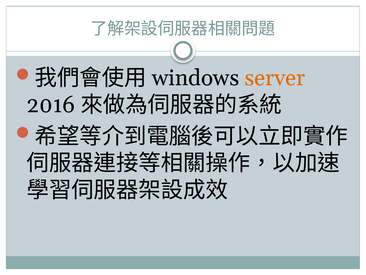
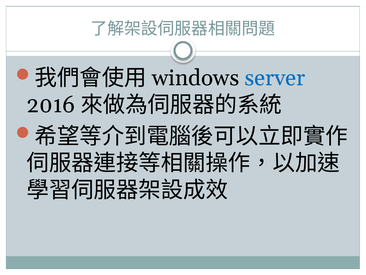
server colour: orange -> blue (275, 78)
